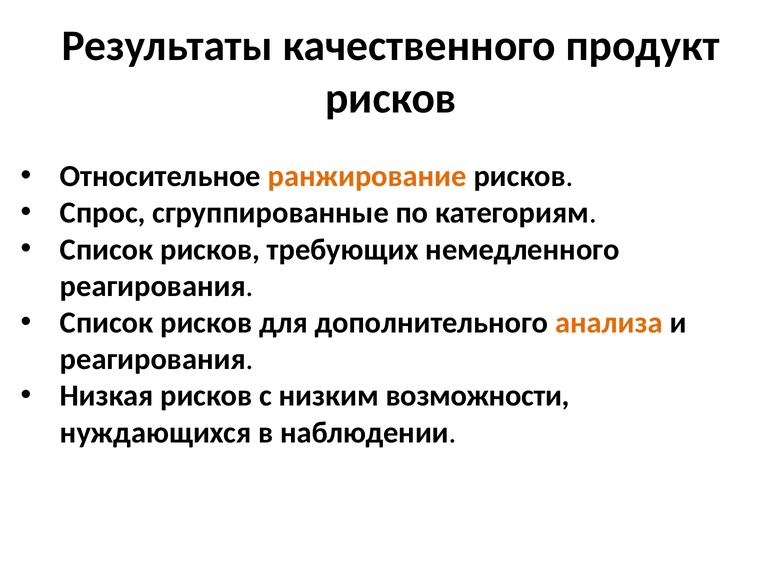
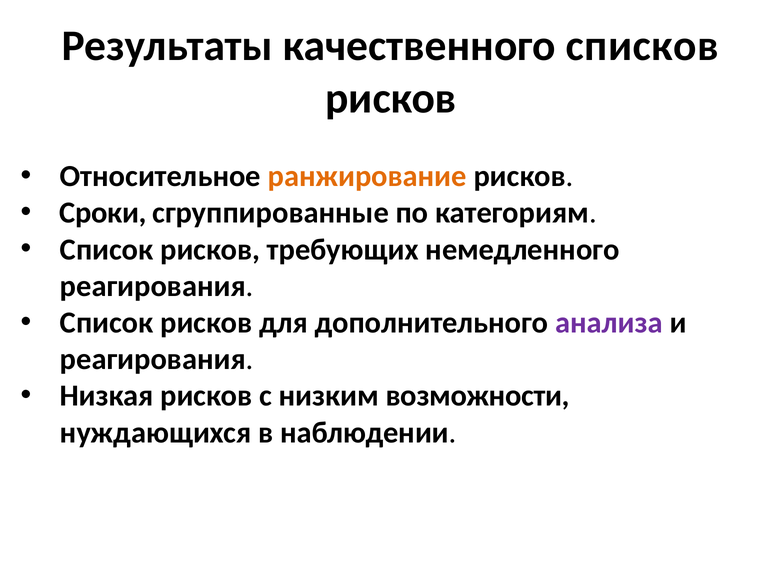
продукт: продукт -> списков (642, 46)
Спрос: Спрос -> Сроки (103, 213)
анализа colour: orange -> purple (609, 323)
